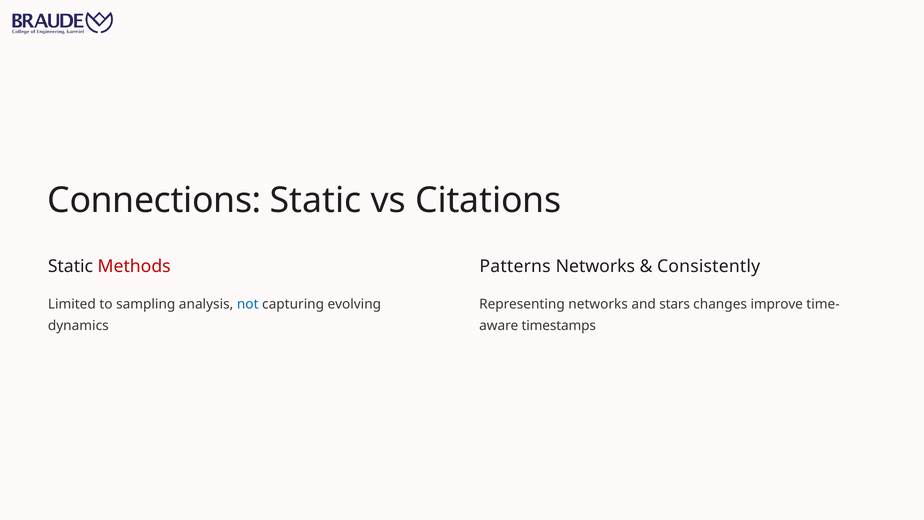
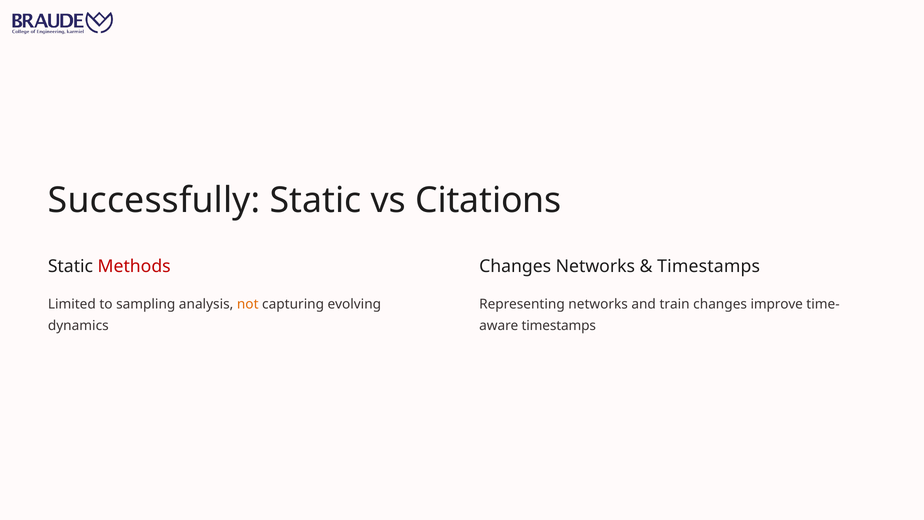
Connections: Connections -> Successfully (154, 200)
Patterns: Patterns -> Changes (515, 266)
Consistently: Consistently -> Timestamps (709, 266)
not colour: blue -> orange (248, 304)
stars: stars -> train (675, 304)
